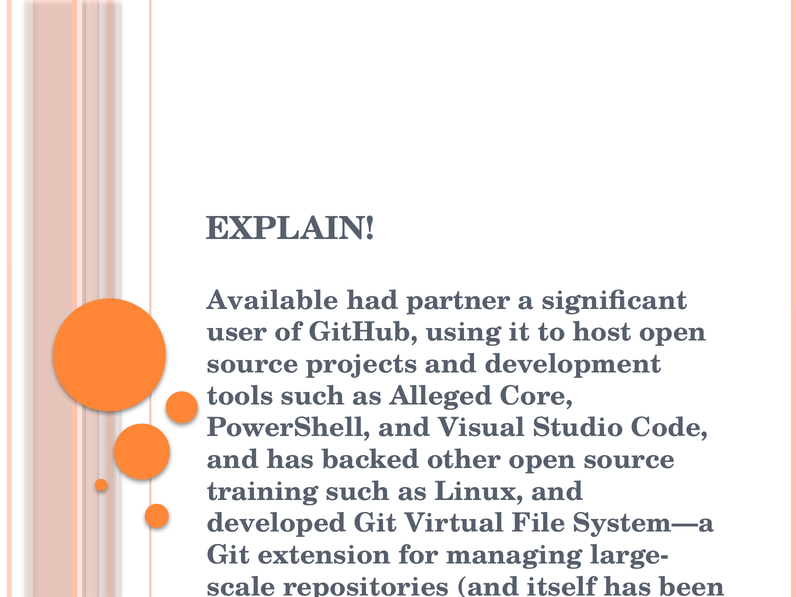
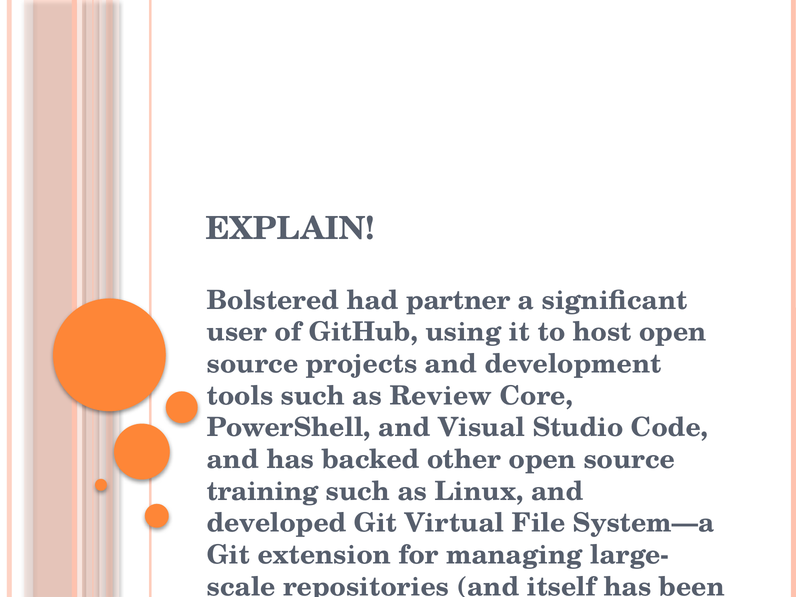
Available: Available -> Bolstered (273, 300)
Alleged: Alleged -> Review (441, 396)
